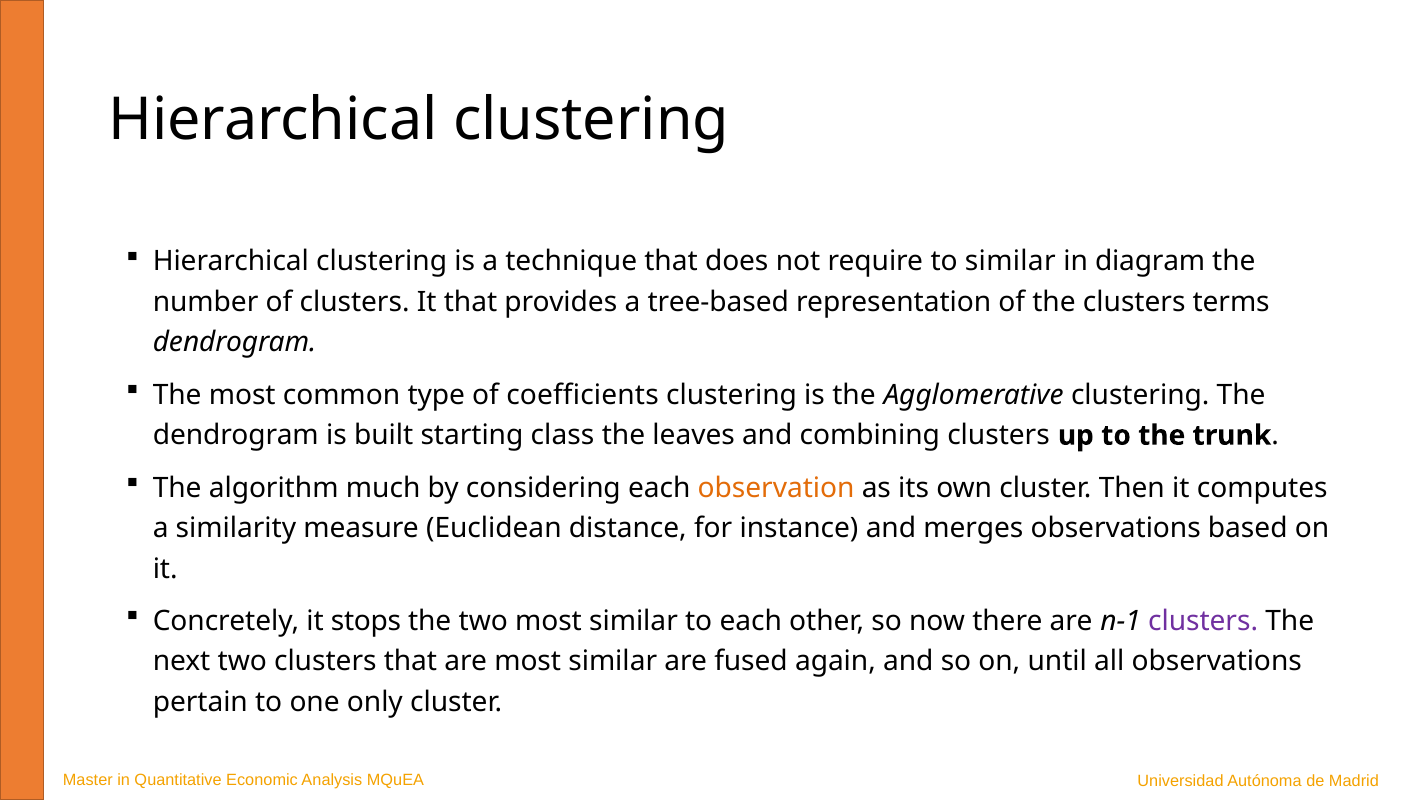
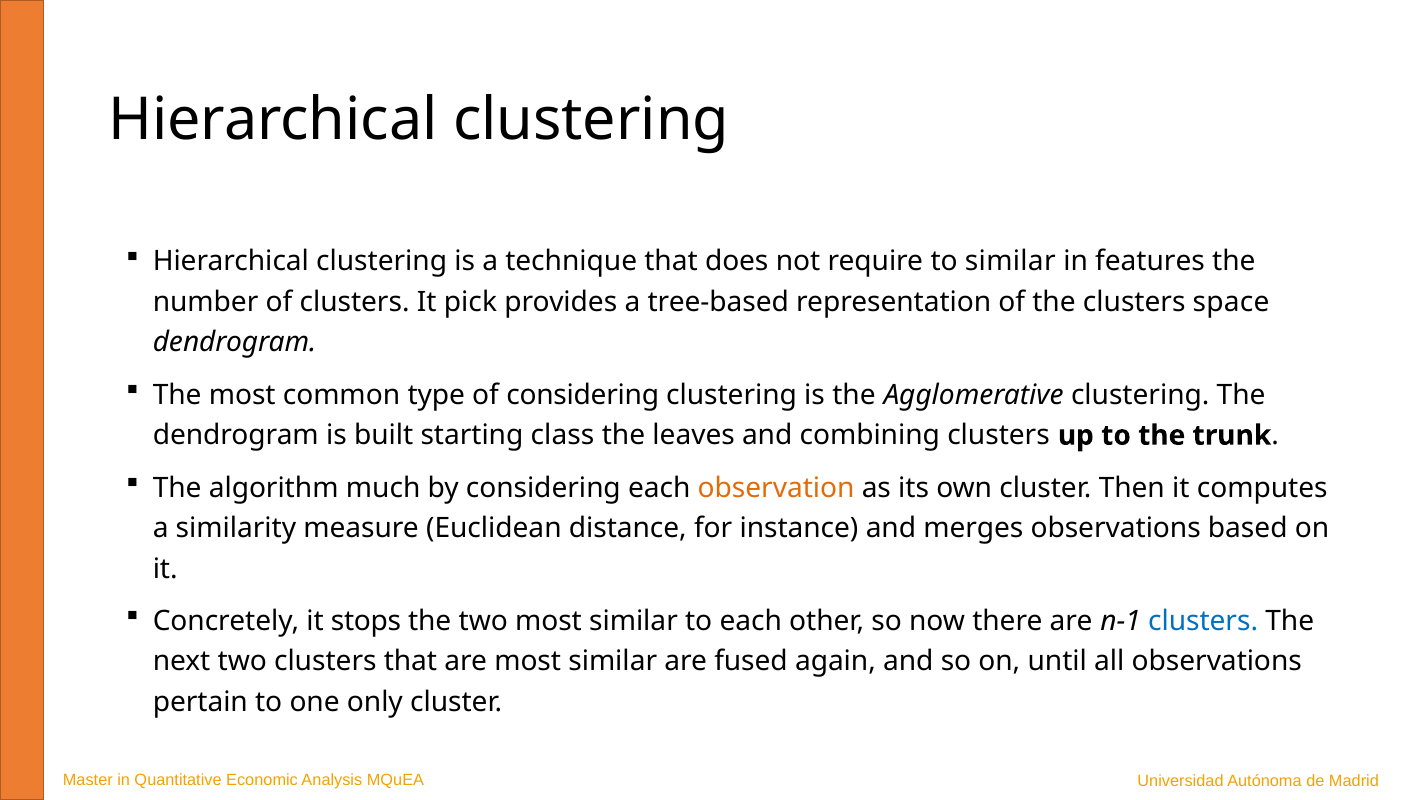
diagram: diagram -> features (1150, 262)
It that: that -> pick (470, 302)
terms: terms -> space (1231, 302)
of coefficients: coefficients -> considering (583, 395)
clusters colour: purple -> blue (1203, 621)
